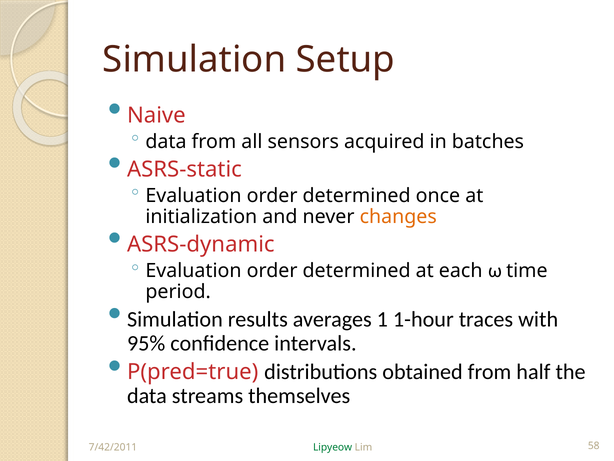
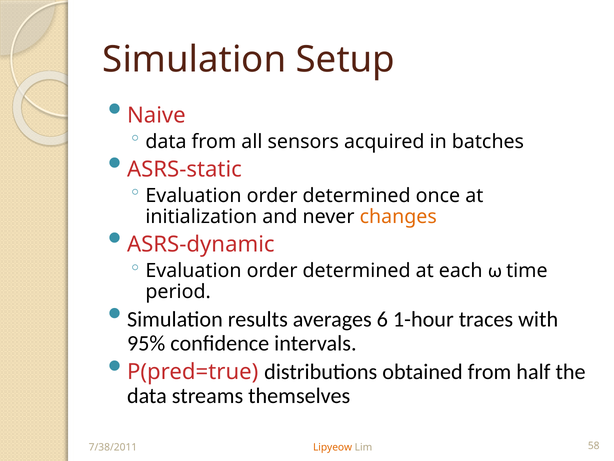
1: 1 -> 6 (382, 319)
7/42/2011: 7/42/2011 -> 7/38/2011 (113, 447)
Lipyeow colour: green -> orange (333, 447)
